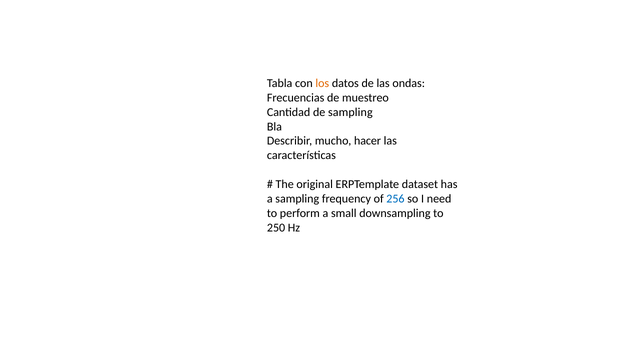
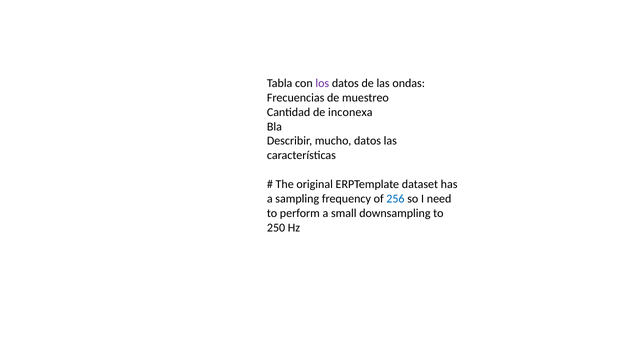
los colour: orange -> purple (322, 83)
de sampling: sampling -> inconexa (350, 112)
mucho hacer: hacer -> datos (368, 141)
